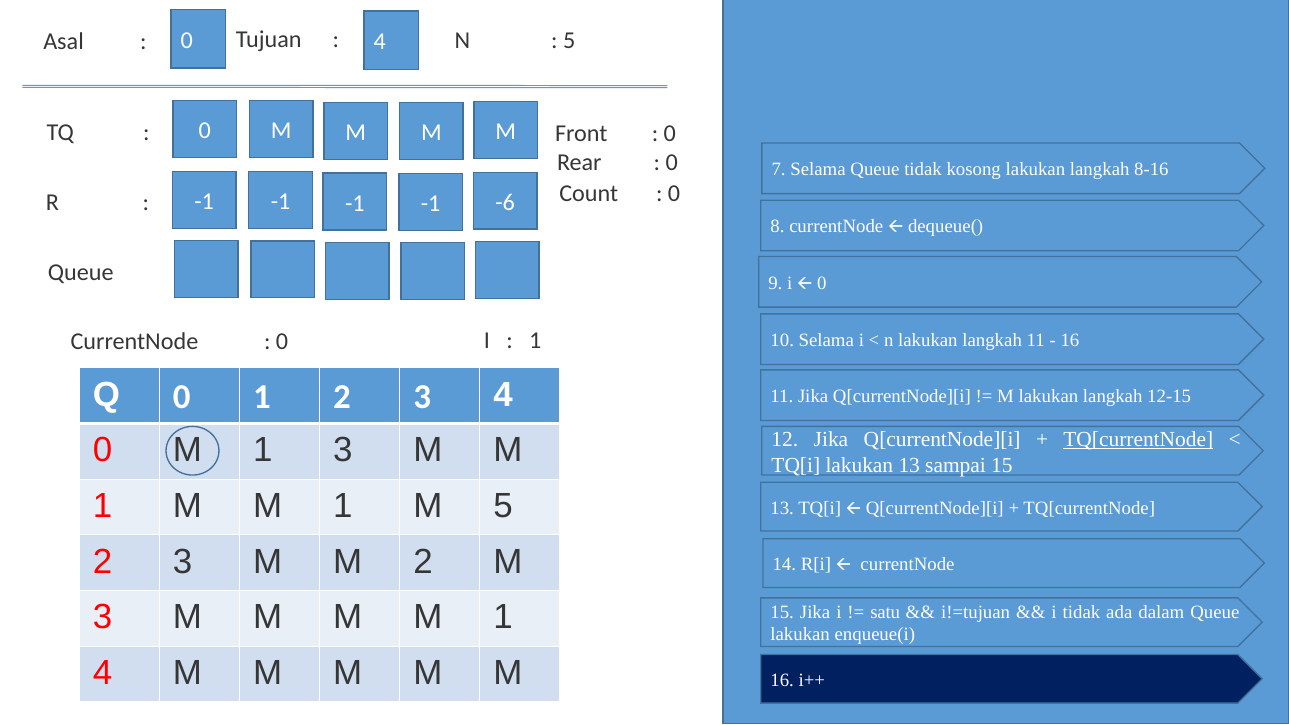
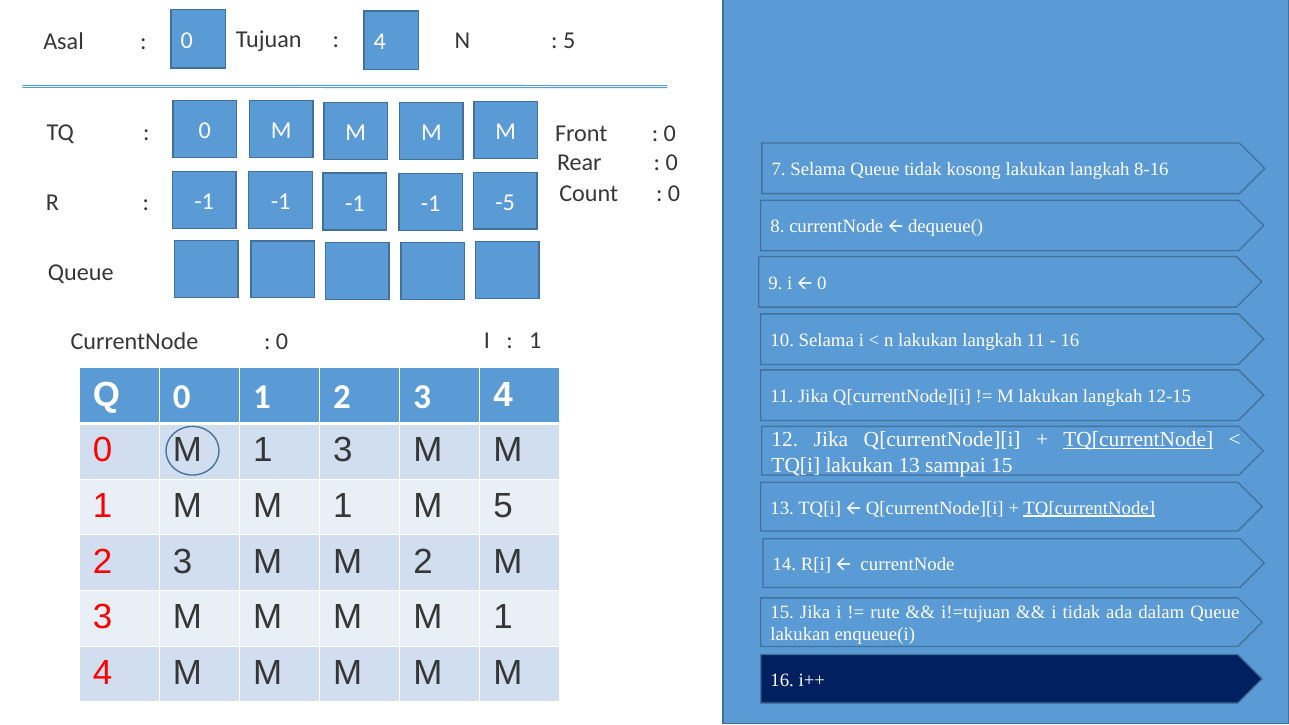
-6: -6 -> -5 (505, 202)
TQ[currentNode underline: none -> present (1089, 508)
satu: satu -> rute (885, 612)
